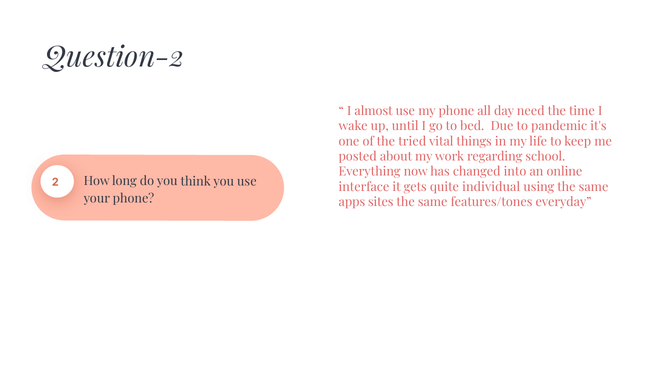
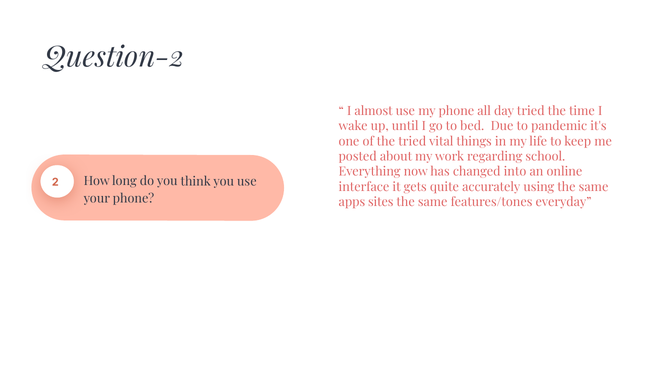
day need: need -> tried (531, 111)
individual: individual -> accurately (491, 187)
